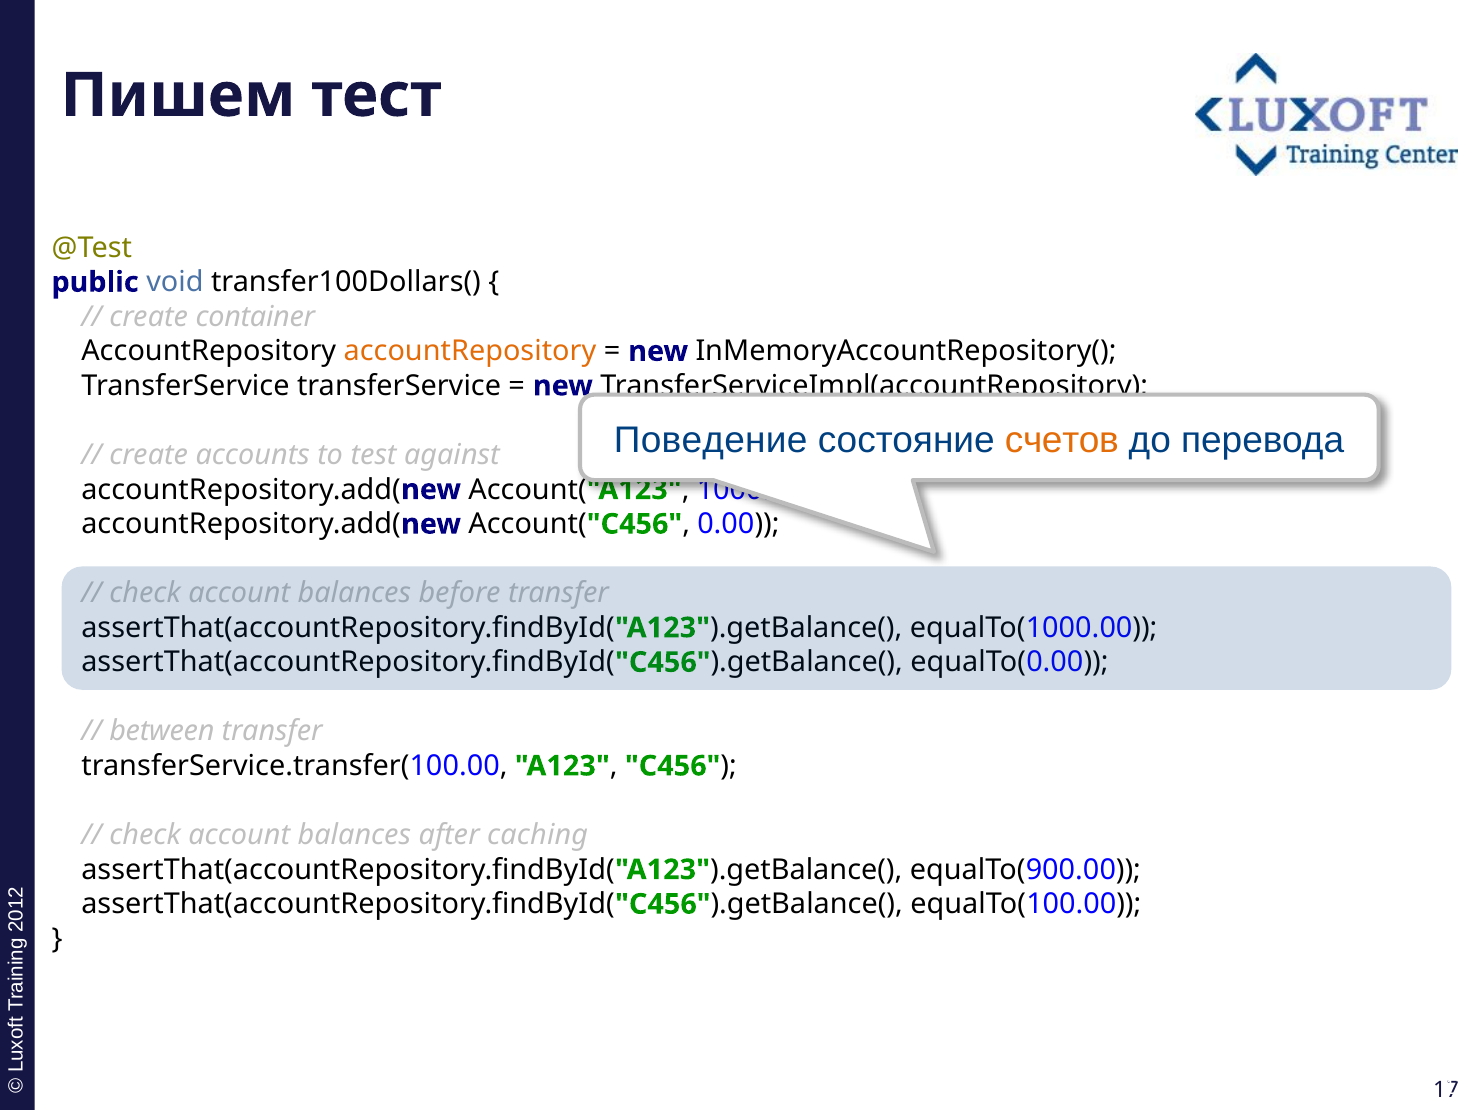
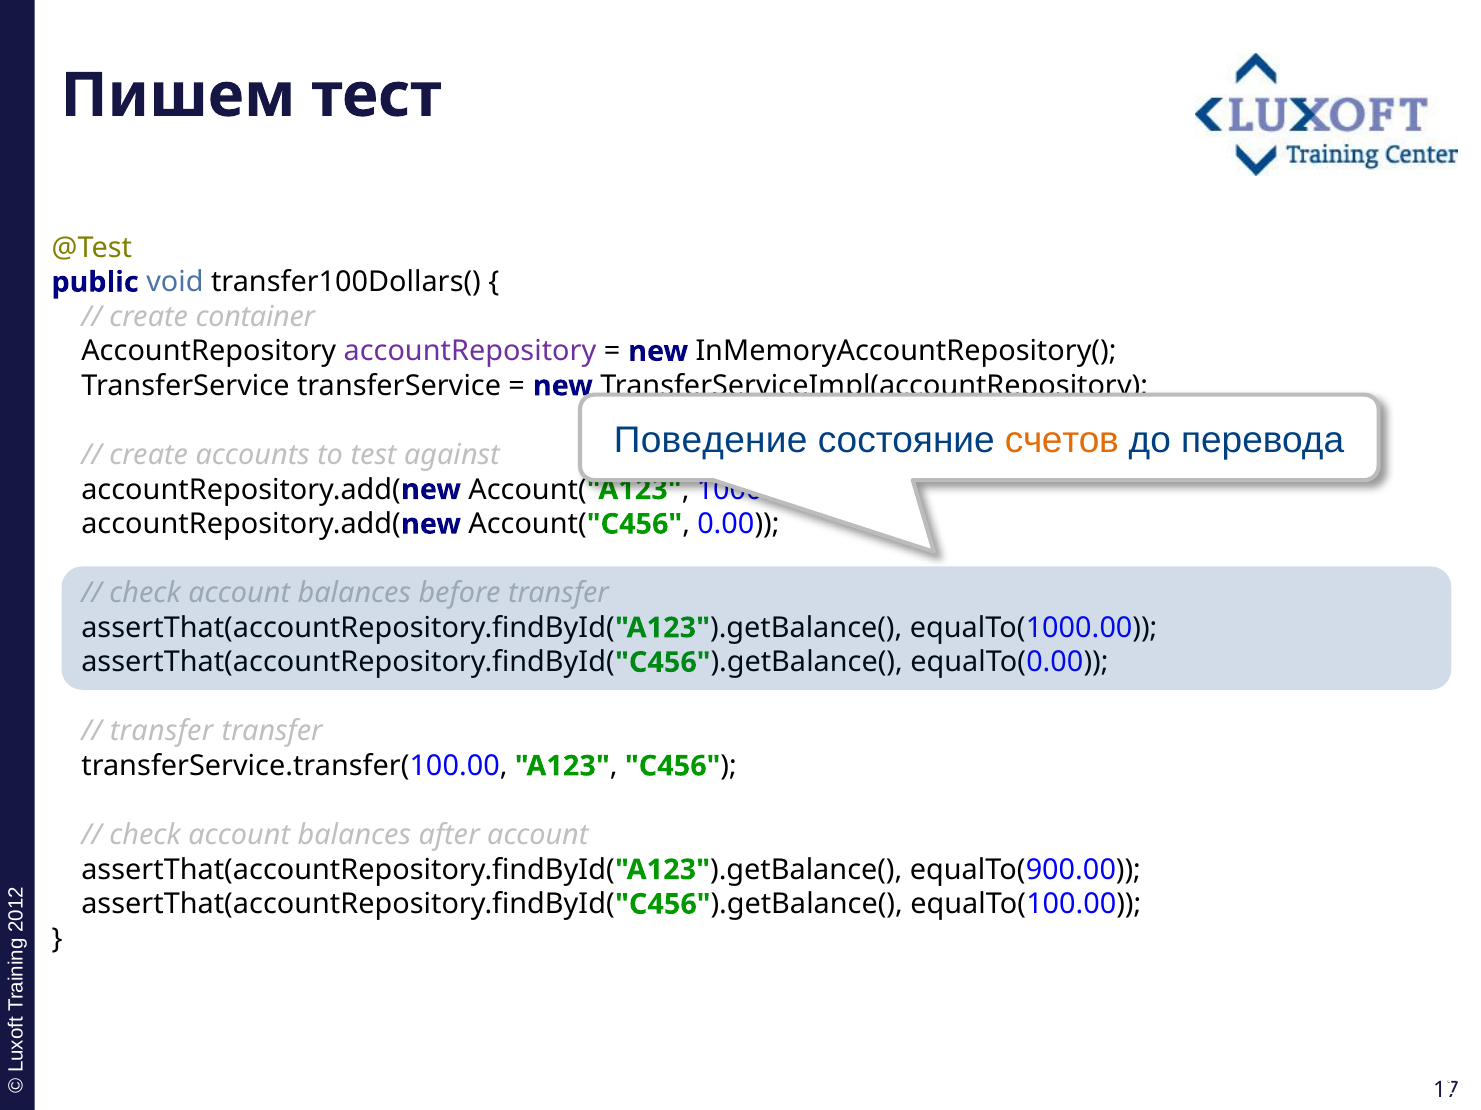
accountRepository colour: orange -> purple (470, 352)
between: between -> transfer (162, 732)
after caching: caching -> account (538, 836)
